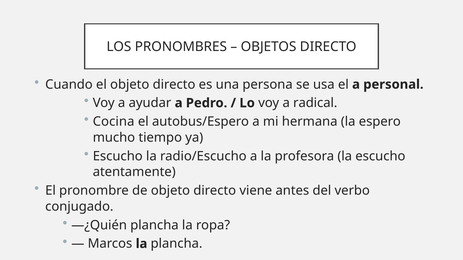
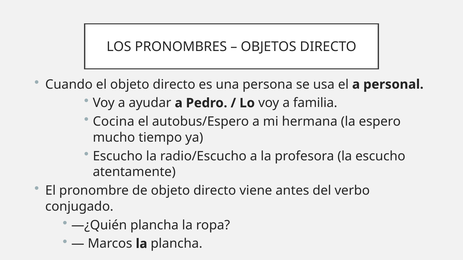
radical: radical -> familia (315, 103)
